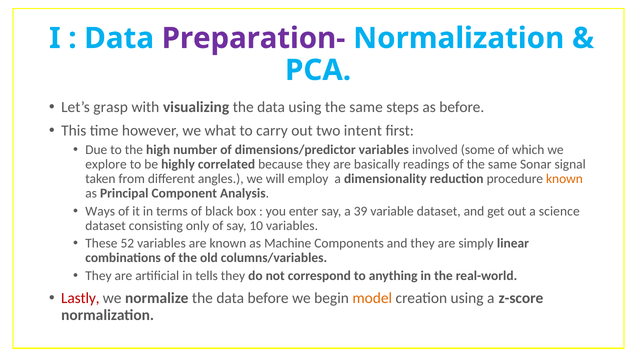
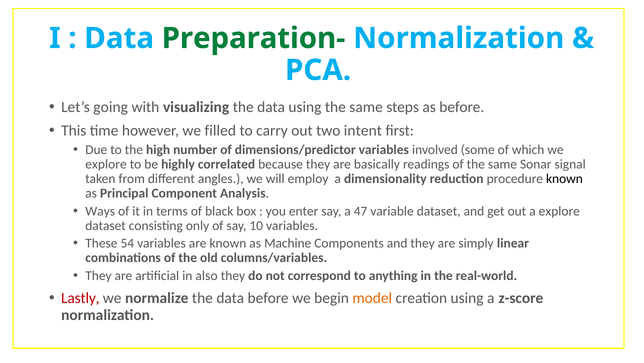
Preparation- colour: purple -> green (254, 38)
grasp: grasp -> going (111, 107)
what: what -> filled (220, 130)
known colour: orange -> black (564, 178)
39: 39 -> 47 (361, 211)
a science: science -> explore (559, 211)
52: 52 -> 54 (127, 243)
tells: tells -> also (207, 275)
